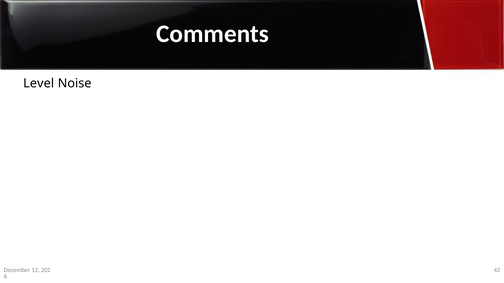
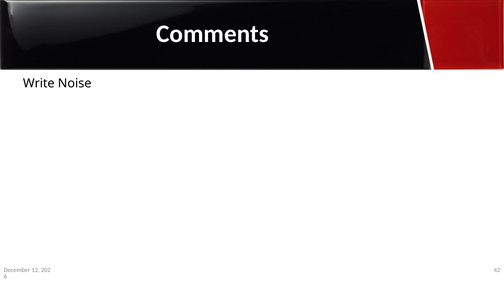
Level: Level -> Write (39, 83)
